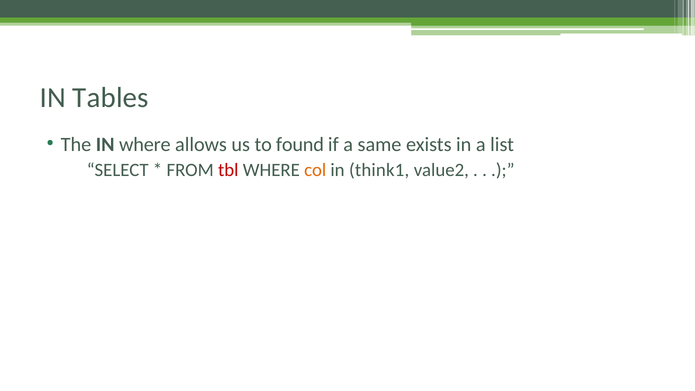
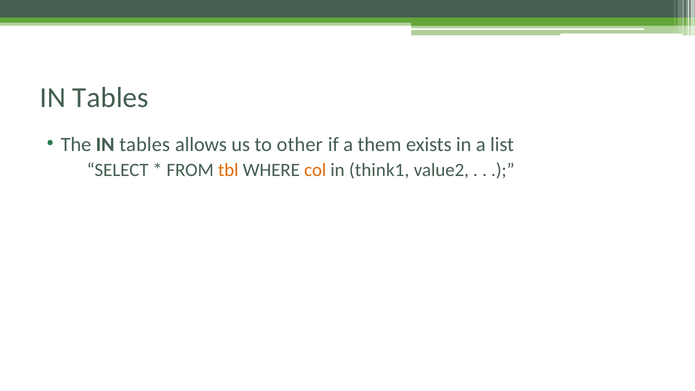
The IN where: where -> tables (145, 144)
found: found -> other (300, 144)
same: same -> them (379, 144)
tbl colour: red -> orange (228, 170)
